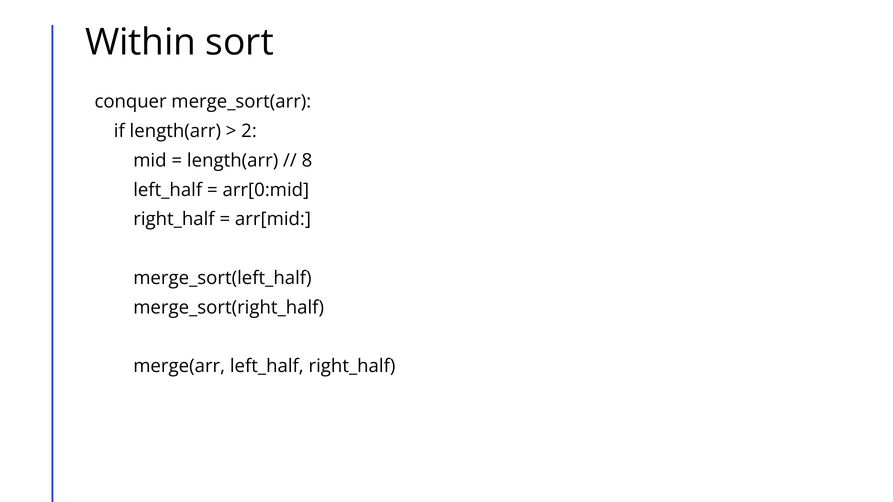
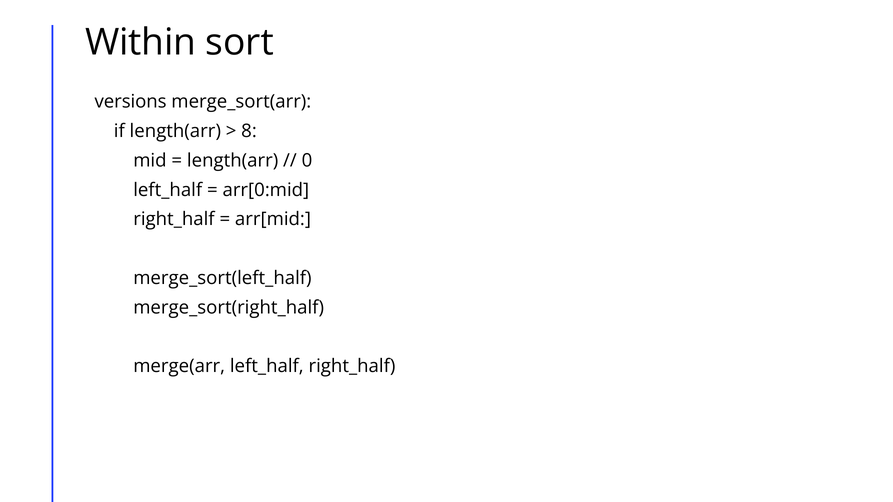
conquer: conquer -> versions (131, 102)
2: 2 -> 8 (249, 131)
8: 8 -> 0 (307, 161)
